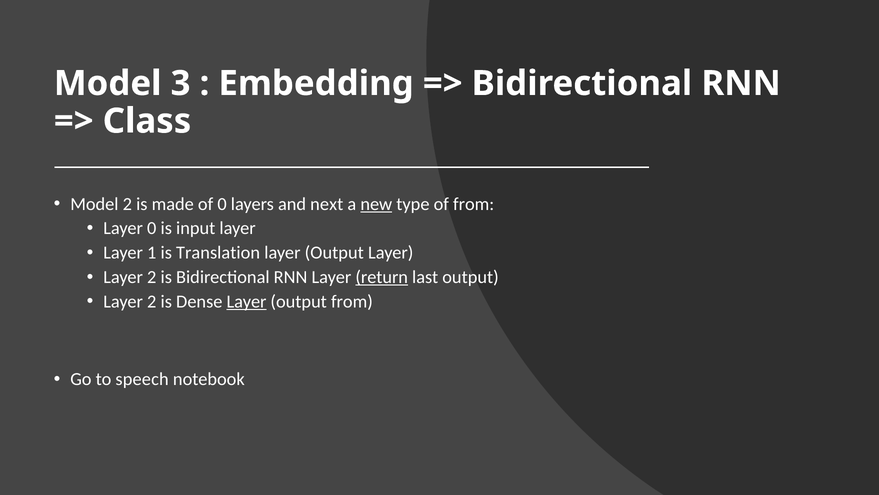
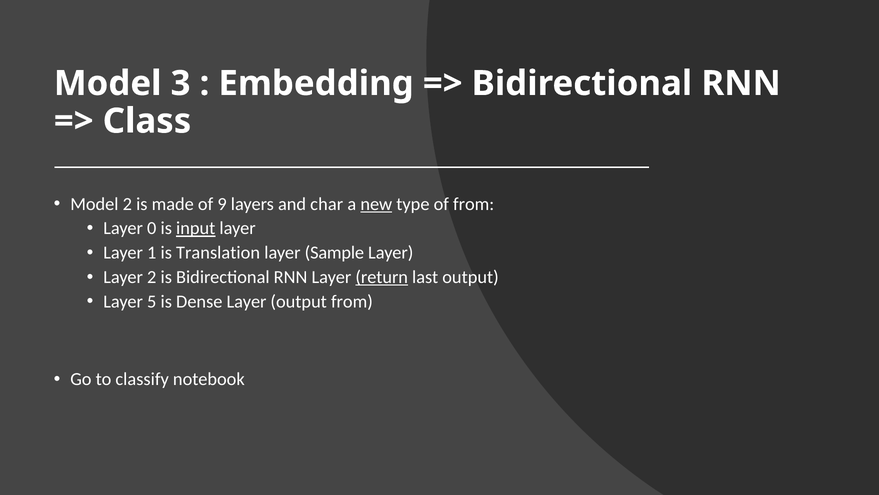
of 0: 0 -> 9 (222, 204)
next: next -> char (327, 204)
input underline: none -> present (196, 228)
Output: Output -> Sample (334, 253)
2: 2 -> 5 (152, 301)
Layer underline: present -> none (247, 301)
speech: speech -> classify (142, 379)
